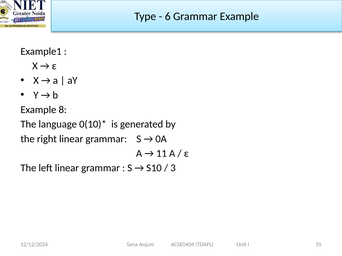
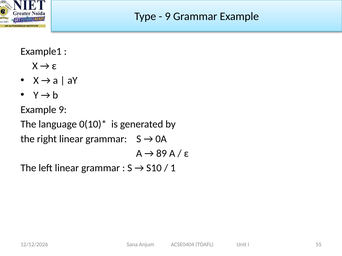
6: 6 -> 9 (168, 16)
Example 8: 8 -> 9 (63, 110)
11: 11 -> 89 (162, 154)
3: 3 -> 1 (173, 168)
